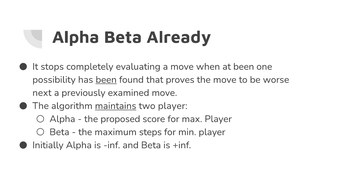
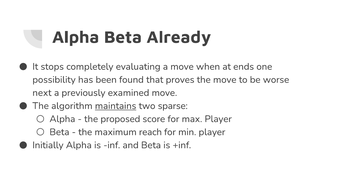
at been: been -> ends (244, 67)
been underline: present -> none (106, 80)
two player: player -> sparse (173, 106)
steps: steps -> reach (150, 132)
